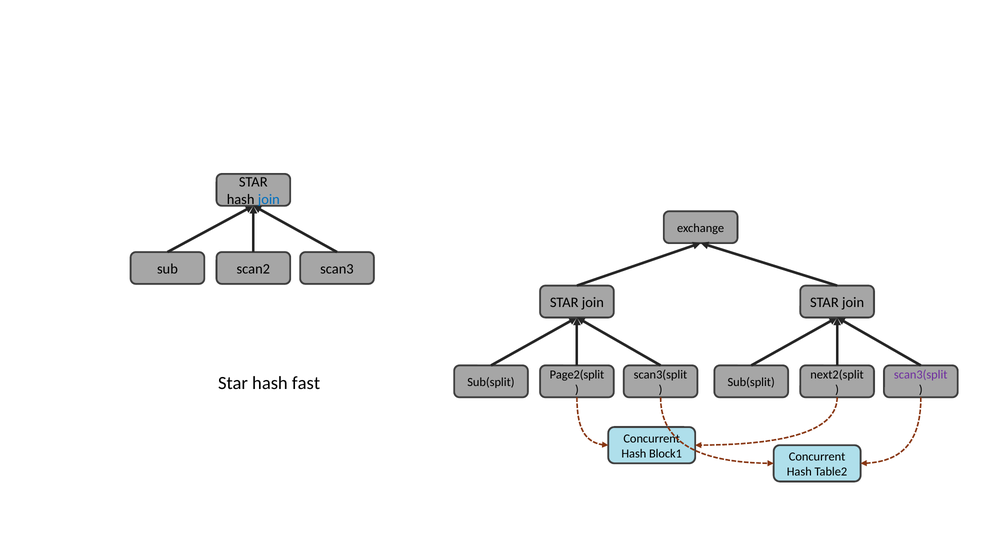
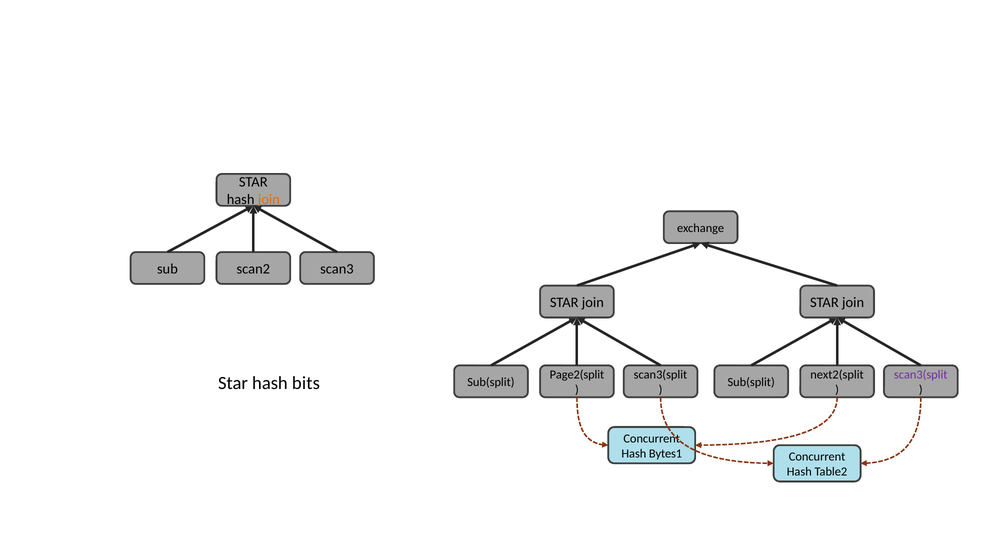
join colour: blue -> orange (269, 200)
fast: fast -> bits (306, 384)
Block1: Block1 -> Bytes1 (666, 454)
